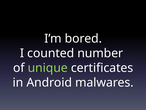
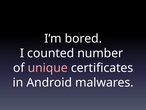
unique colour: light green -> pink (48, 68)
